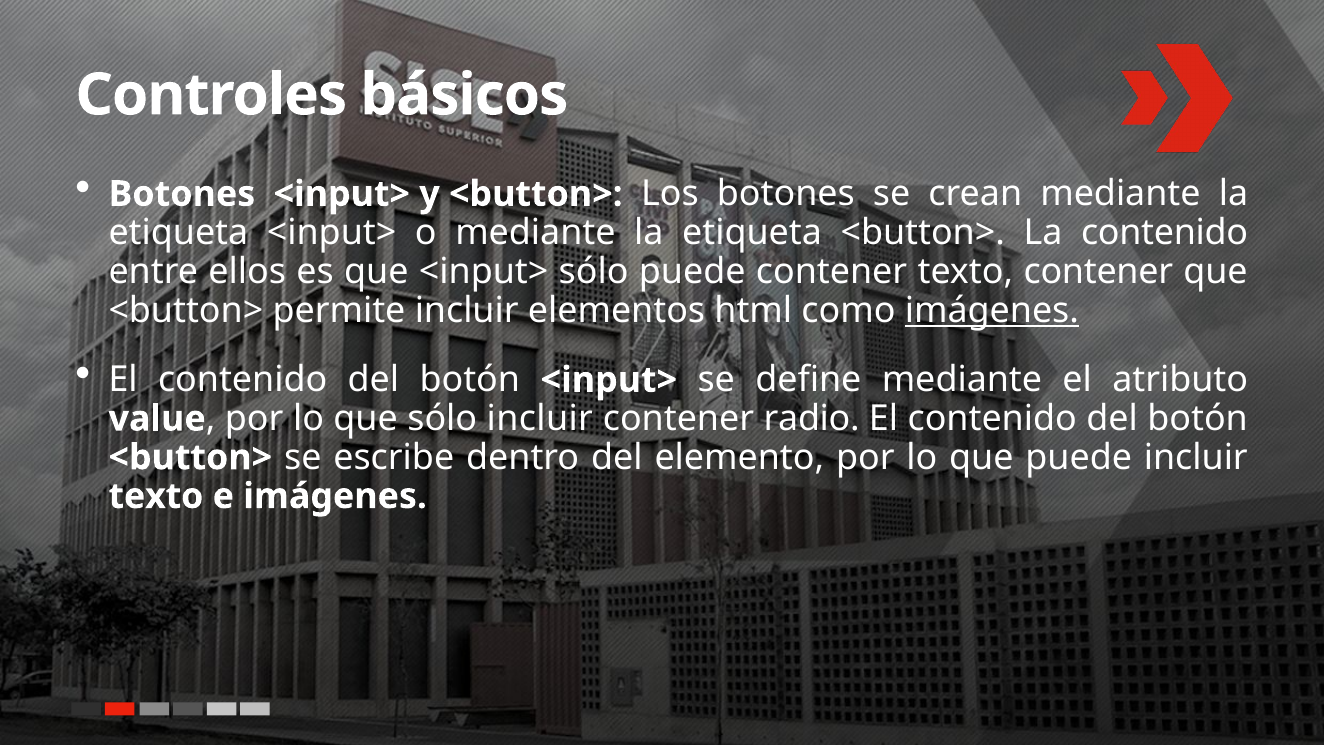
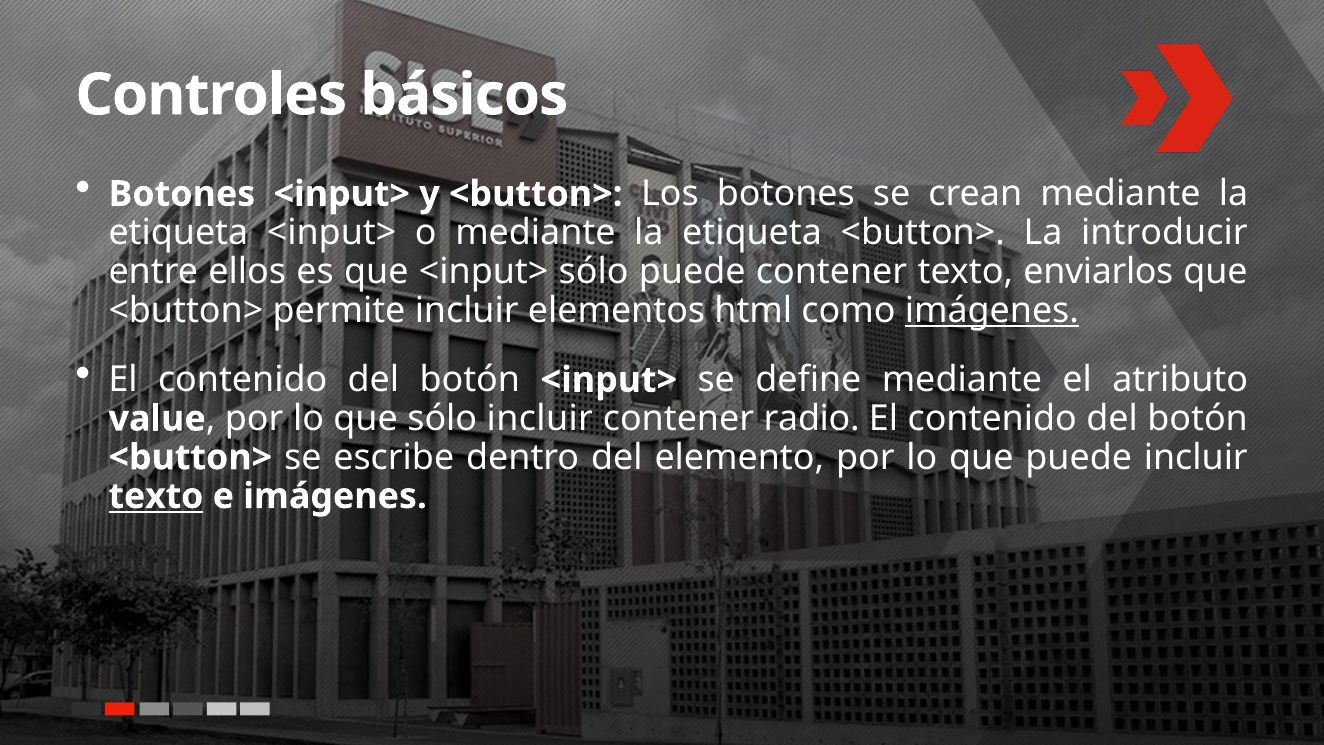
La contenido: contenido -> introducir (1164, 233)
texto contener: contener -> enviarlos (1098, 271)
texto underline: none -> present (156, 496)
